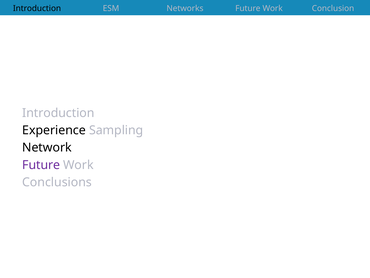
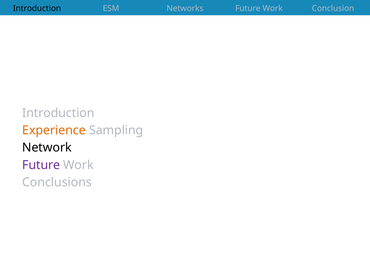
Experience colour: black -> orange (54, 130)
